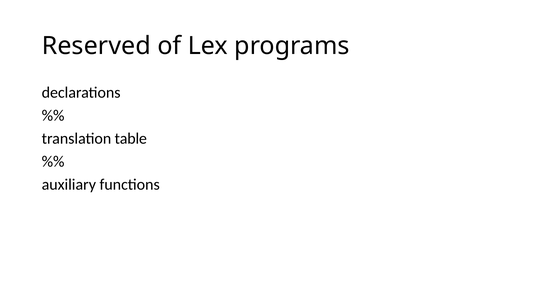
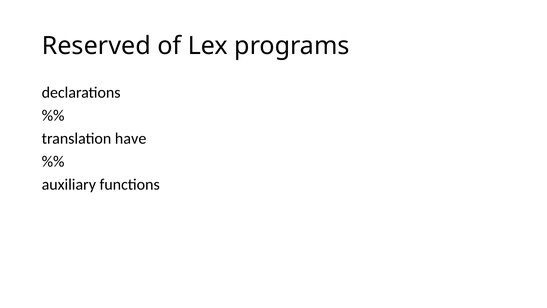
table: table -> have (131, 138)
